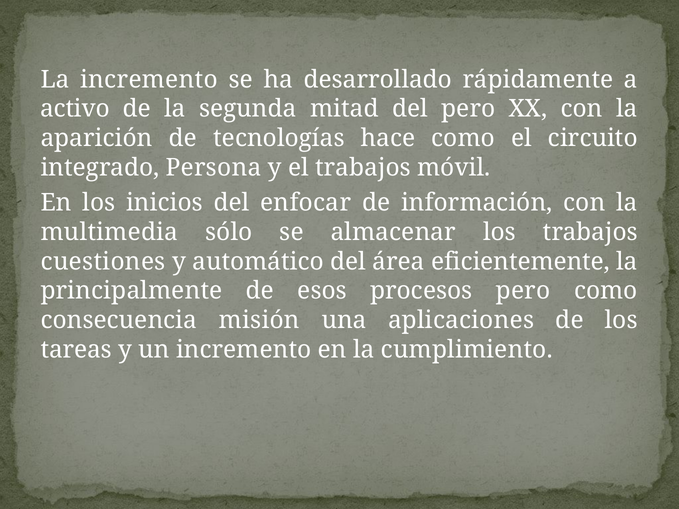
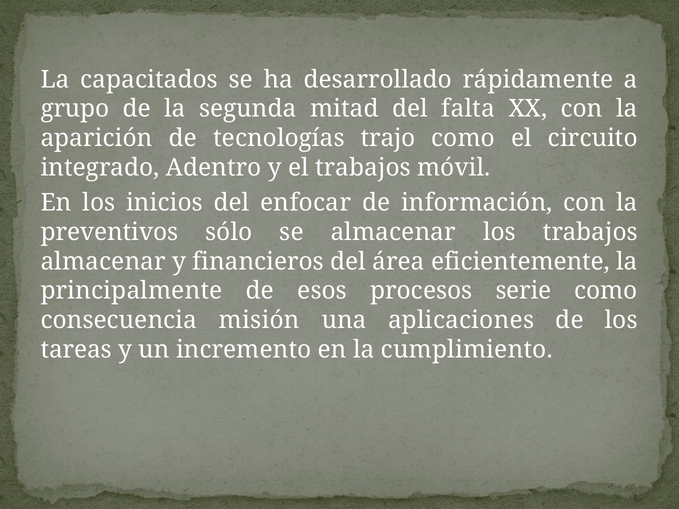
La incremento: incremento -> capacitados (149, 80)
activo: activo -> grupo (75, 109)
del pero: pero -> falta (468, 109)
hace: hace -> trajo (388, 138)
Persona: Persona -> Adentro (214, 168)
multimedia: multimedia -> preventivos (110, 232)
cuestiones: cuestiones -> almacenar (103, 262)
automático: automático -> financieros (258, 262)
procesos pero: pero -> serie (523, 291)
